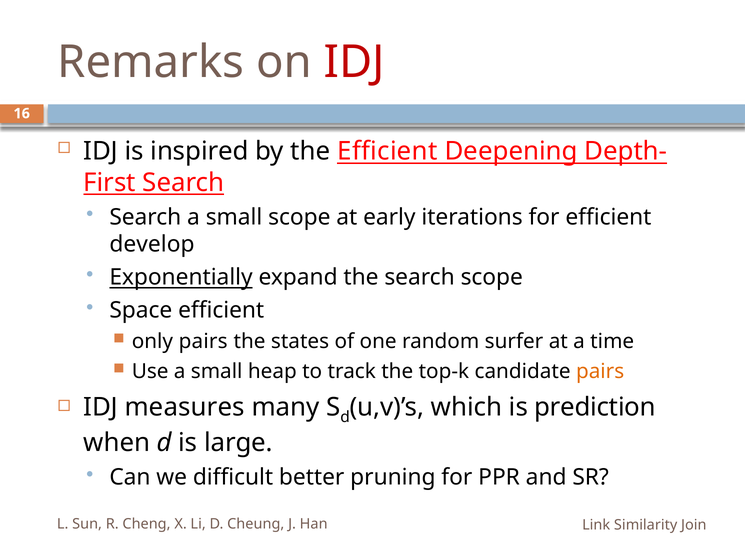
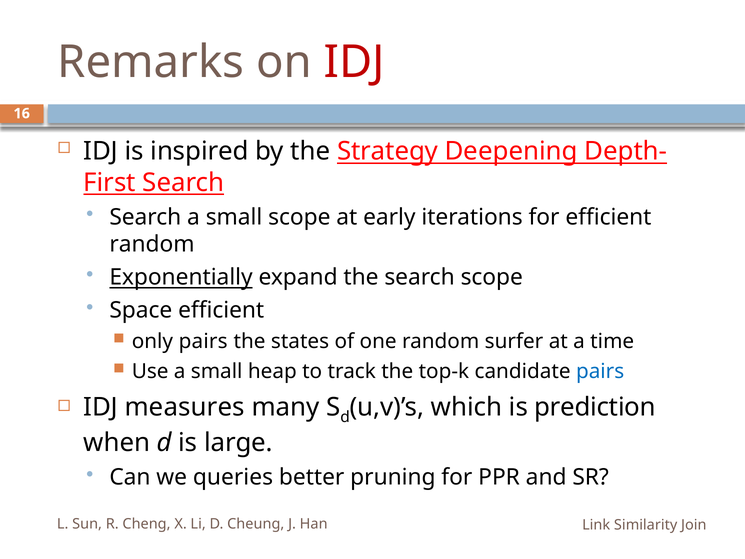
the Efficient: Efficient -> Strategy (388, 151)
develop: develop -> random (152, 244)
pairs colour: orange -> blue (600, 371)
difficult: difficult -> queries (233, 477)
